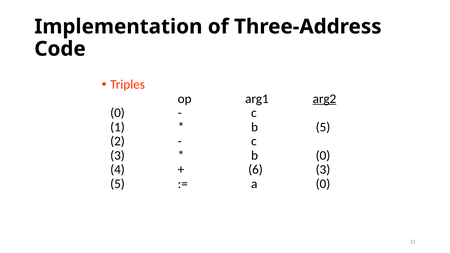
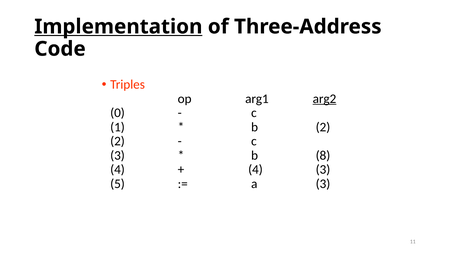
Implementation underline: none -> present (118, 27)
b 5: 5 -> 2 (323, 127)
b 0: 0 -> 8 (323, 156)
6: 6 -> 4 (255, 170)
a 0: 0 -> 3 (323, 184)
